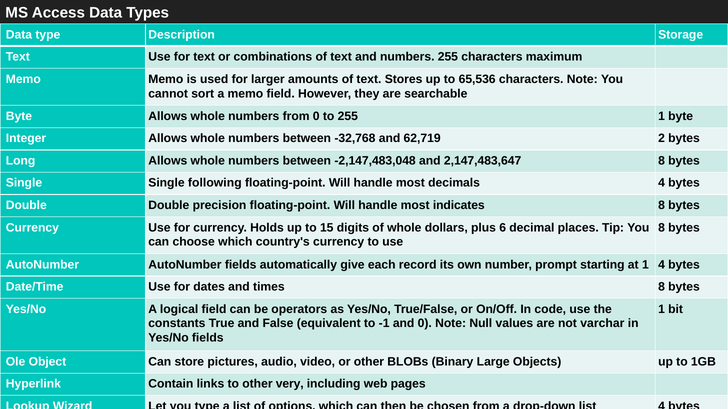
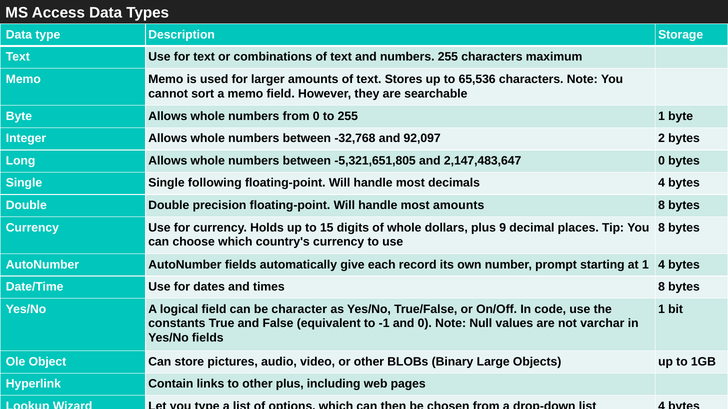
62,719: 62,719 -> 92,097 (422, 139)
-2,147,483,048: -2,147,483,048 -> -5,321,651,805 (375, 161)
2,147,483,647 8: 8 -> 0 (662, 161)
most indicates: indicates -> amounts (459, 206)
6: 6 -> 9 (503, 228)
operators: operators -> character (299, 309)
other very: very -> plus (290, 384)
